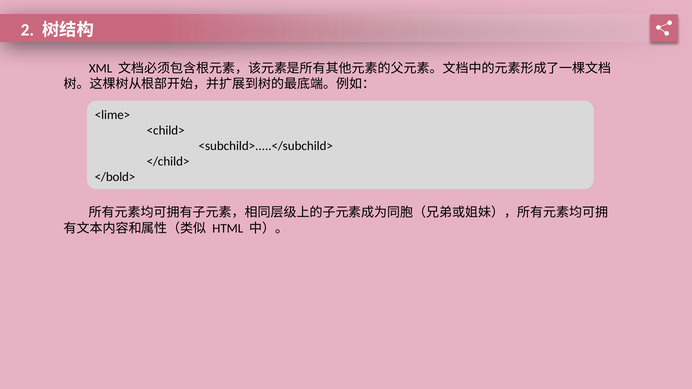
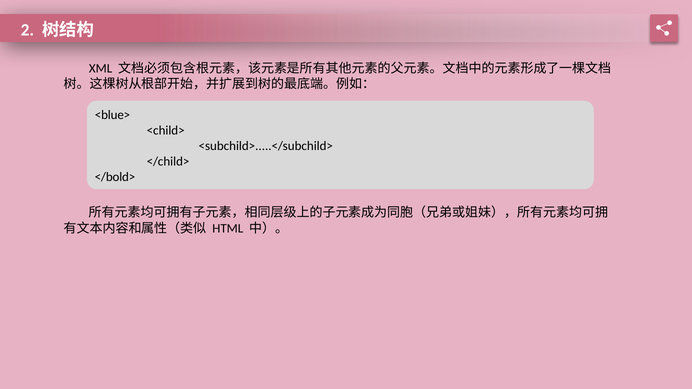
<lime>: <lime> -> <blue> (112, 115)
